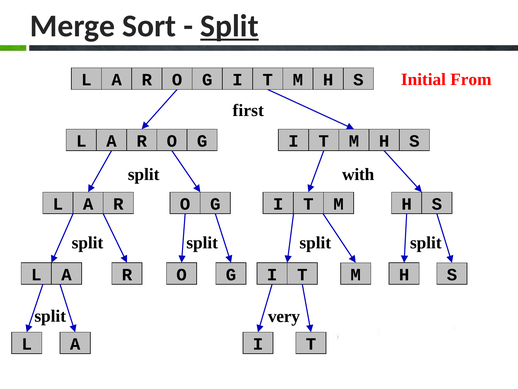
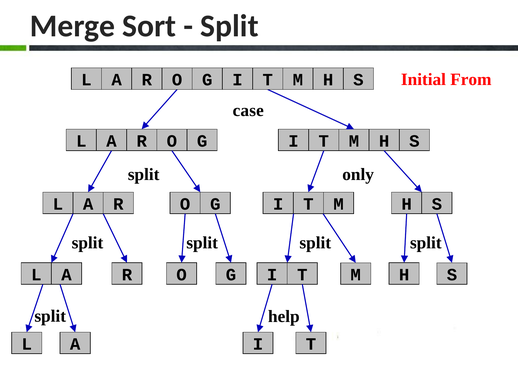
Split underline: present -> none (229, 26)
first: first -> case (248, 110)
with: with -> only (358, 174)
very: very -> help (284, 316)
